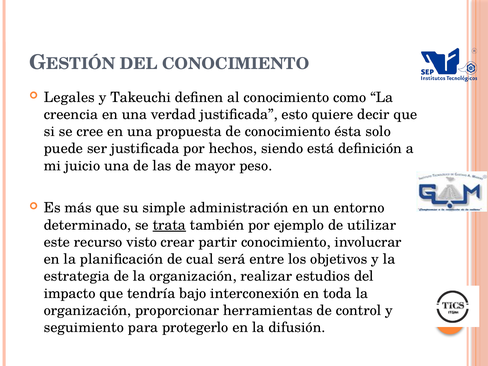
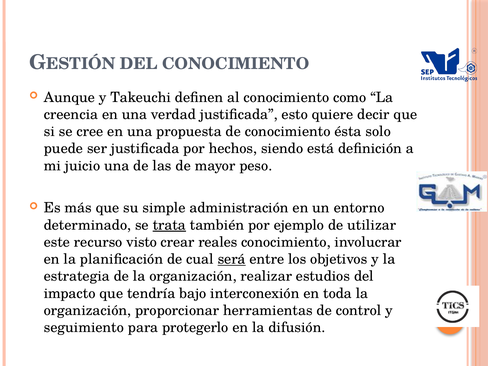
Legales: Legales -> Aunque (69, 97)
partir: partir -> reales (218, 242)
será underline: none -> present (232, 259)
